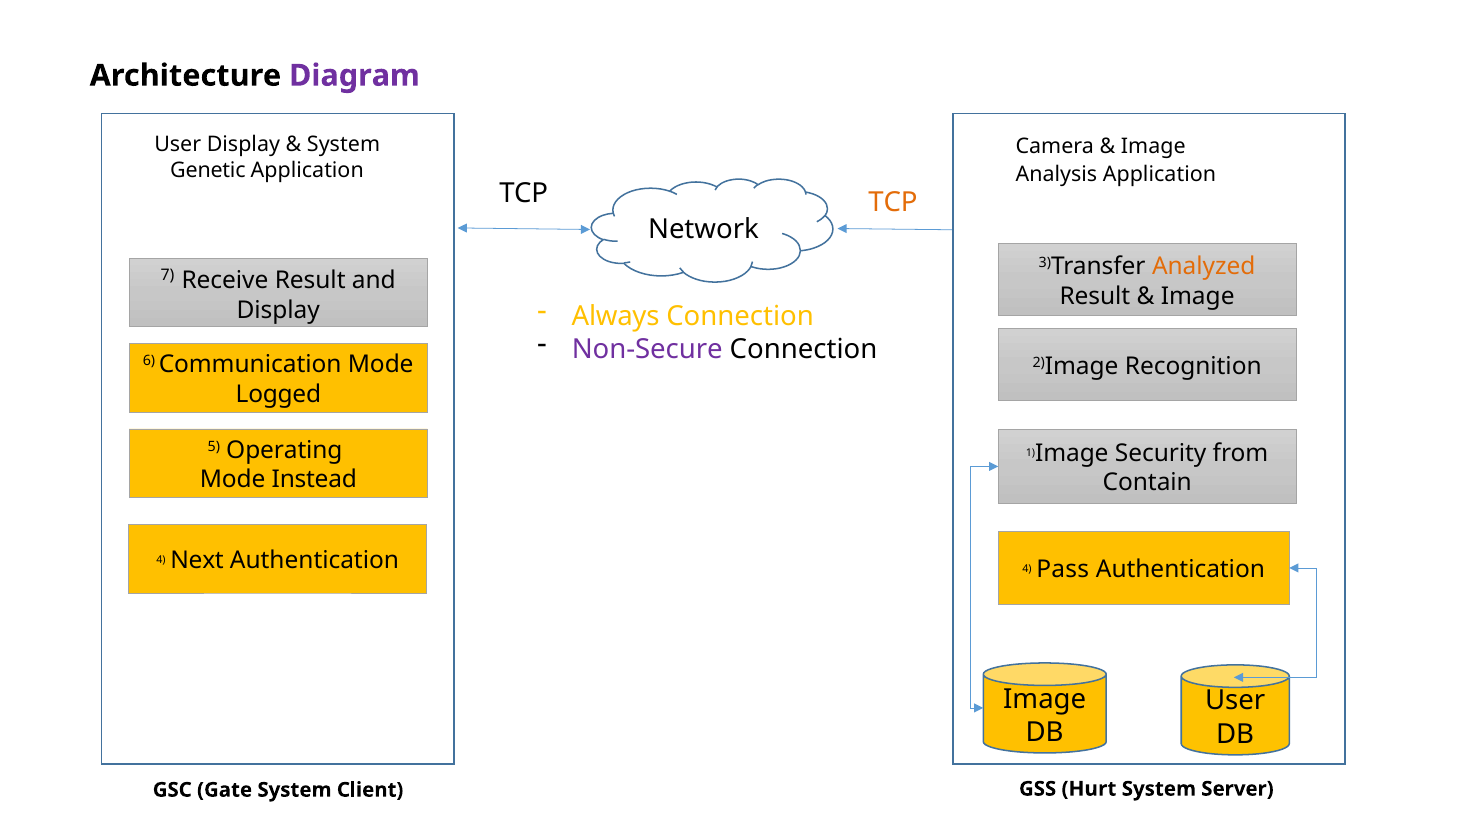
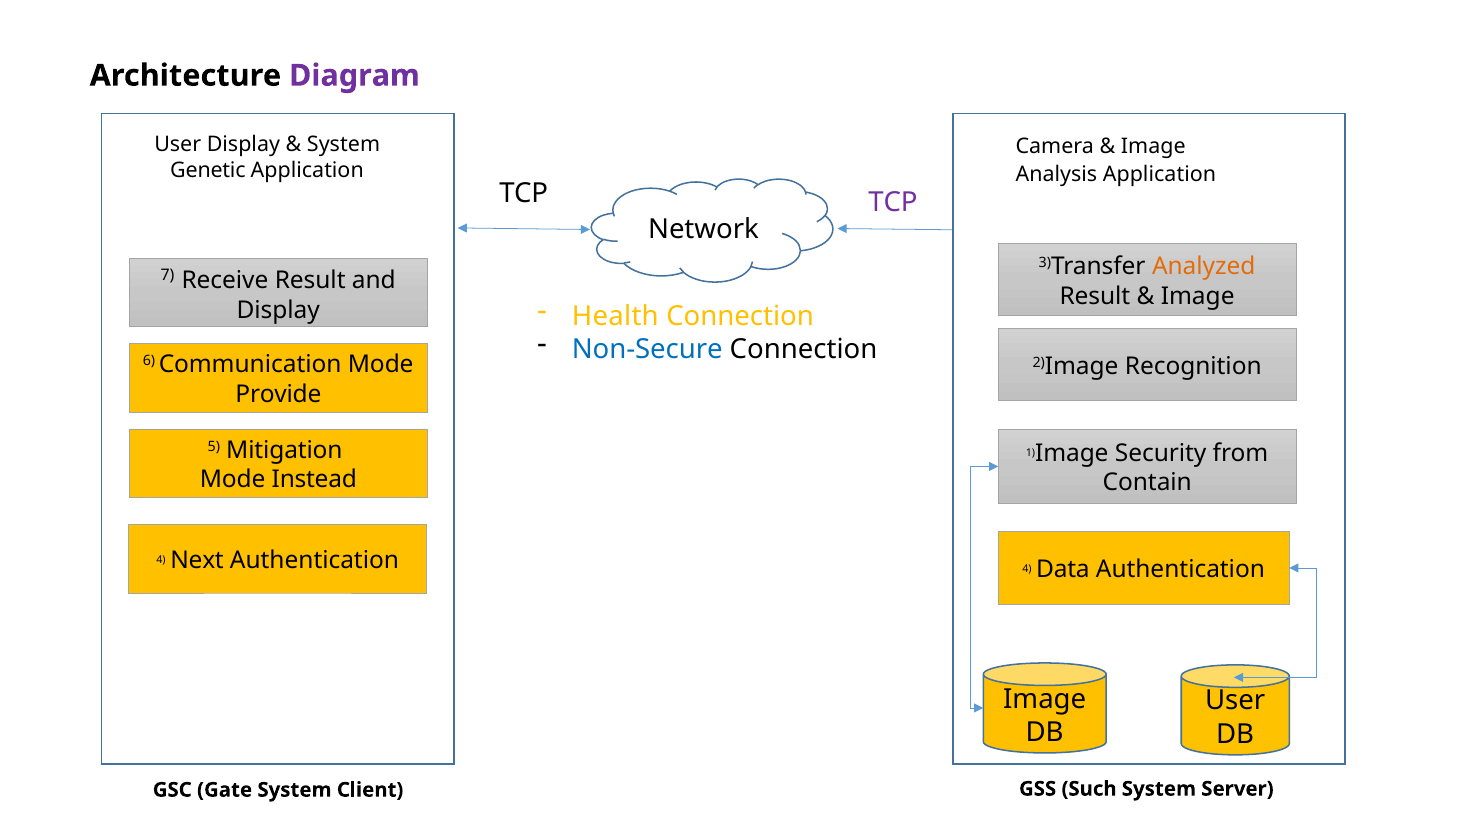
TCP colour: orange -> purple (893, 203)
Always: Always -> Health (615, 316)
Non-Secure colour: purple -> blue (647, 349)
Logged: Logged -> Provide (278, 395)
Operating: Operating -> Mitigation (284, 451)
Pass: Pass -> Data (1063, 570)
Hurt: Hurt -> Such (1089, 789)
